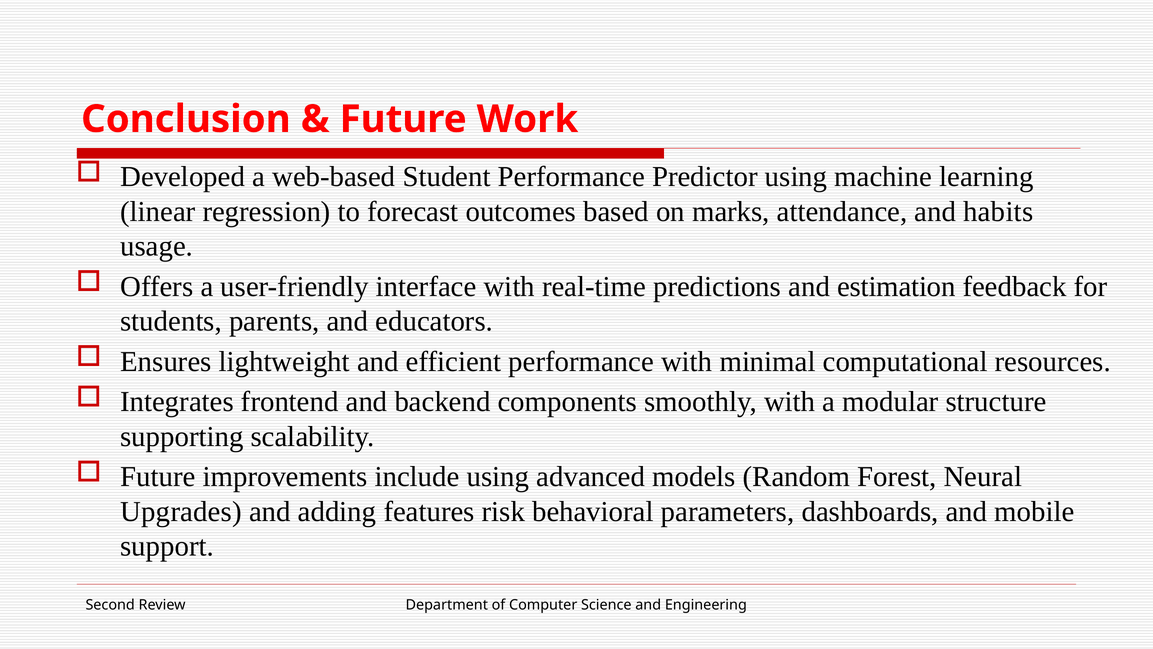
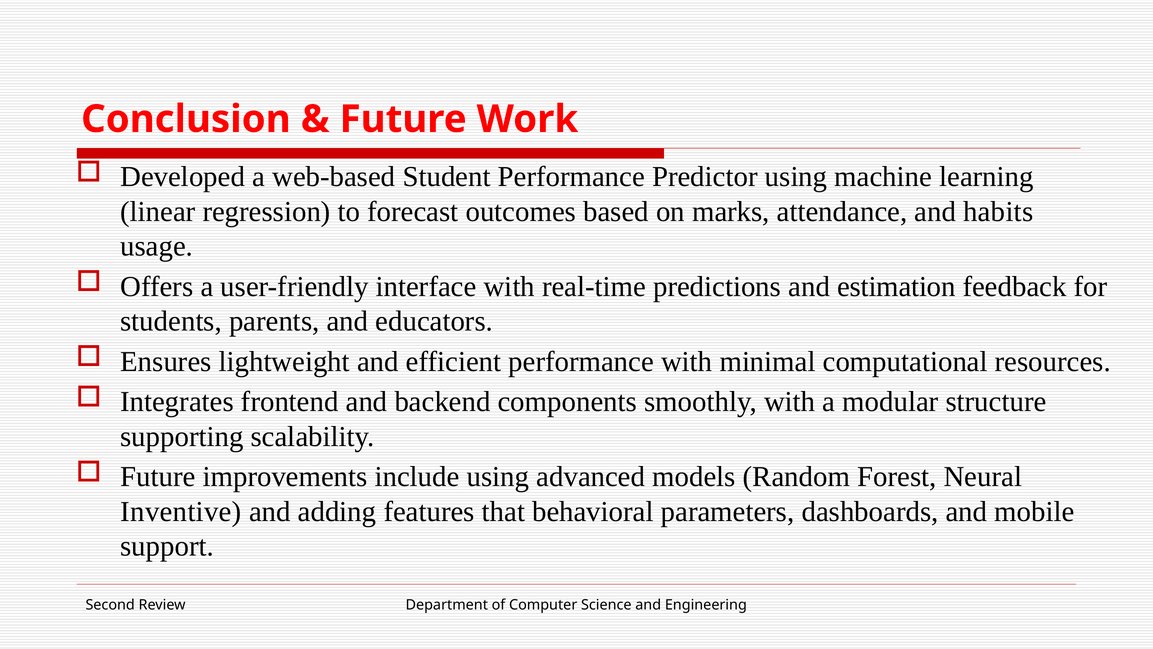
Upgrades: Upgrades -> Inventive (181, 511)
risk: risk -> that (503, 511)
